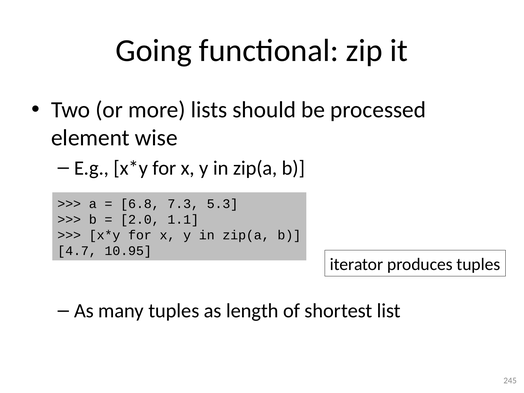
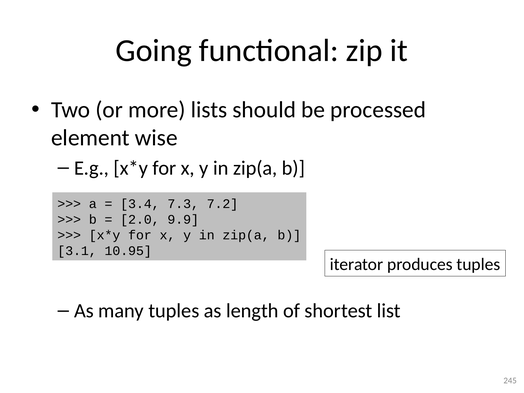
6.8: 6.8 -> 3.4 (140, 204)
5.3: 5.3 -> 7.2 (222, 204)
1.1: 1.1 -> 9.9 (183, 219)
4.7: 4.7 -> 3.1 (77, 251)
